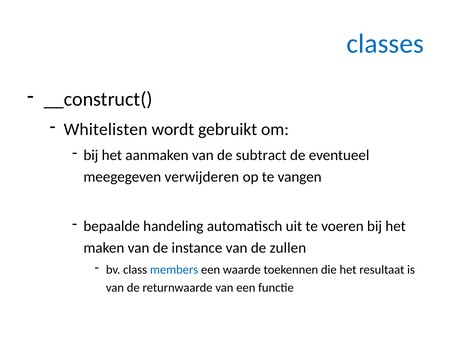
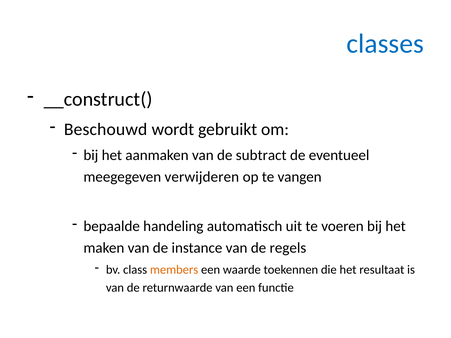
Whitelisten: Whitelisten -> Beschouwd (106, 129)
zullen: zullen -> regels (288, 248)
members colour: blue -> orange (174, 270)
